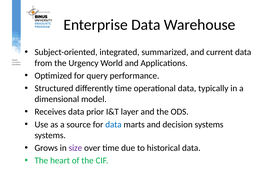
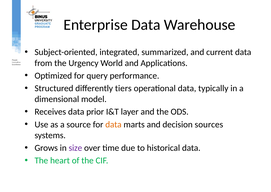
differently time: time -> tiers (123, 88)
data colour: blue -> orange (113, 124)
decision systems: systems -> sources (209, 124)
